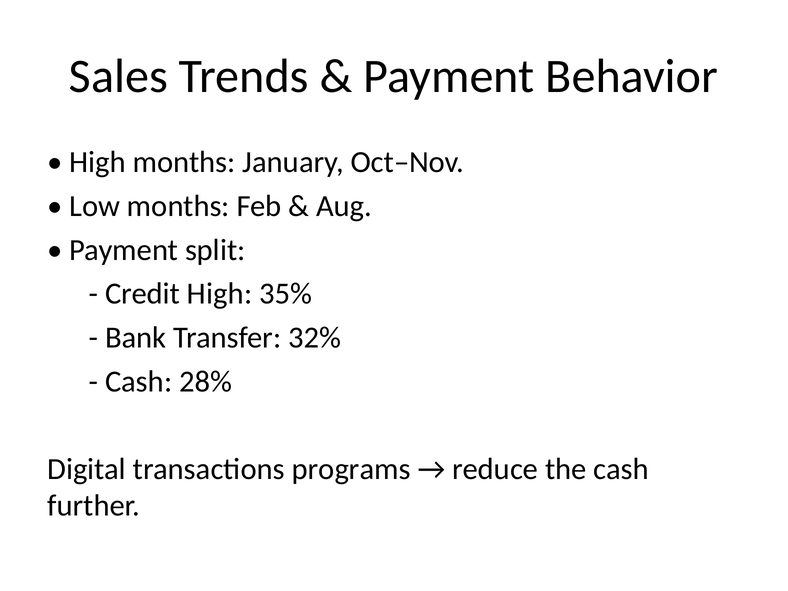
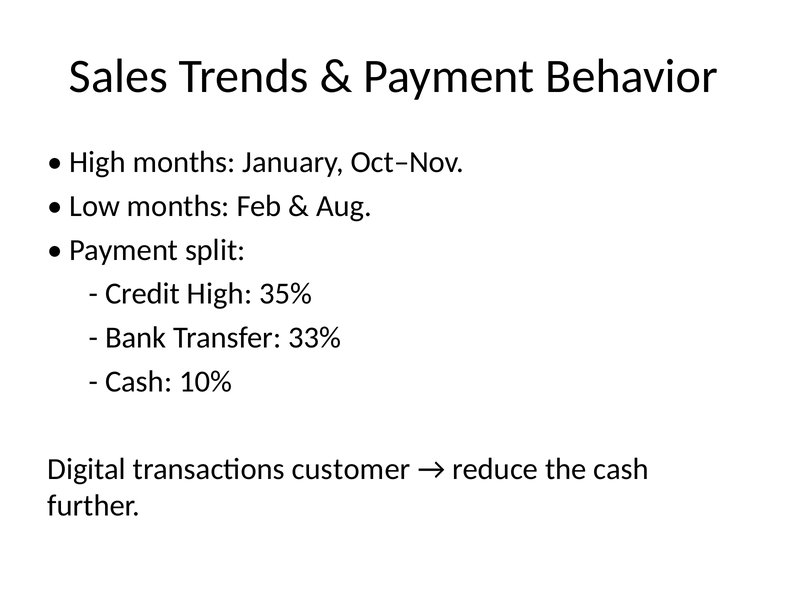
32%: 32% -> 33% (315, 338)
28%: 28% -> 10% (206, 381)
programs: programs -> customer (351, 469)
